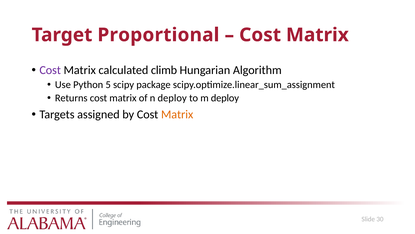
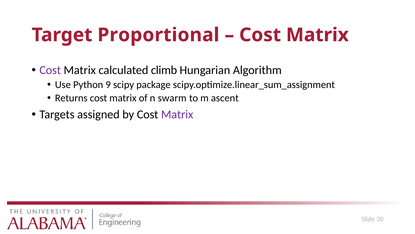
5: 5 -> 9 (108, 84)
n deploy: deploy -> swarm (172, 98)
m deploy: deploy -> ascent (225, 98)
Matrix colour: orange -> purple (177, 114)
